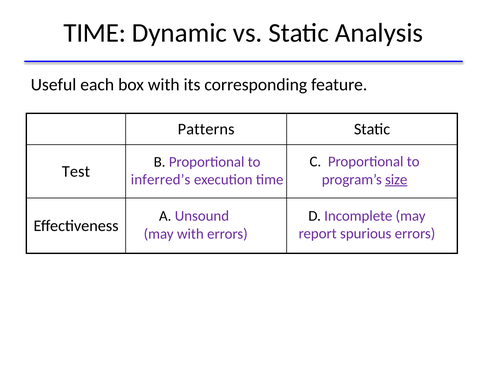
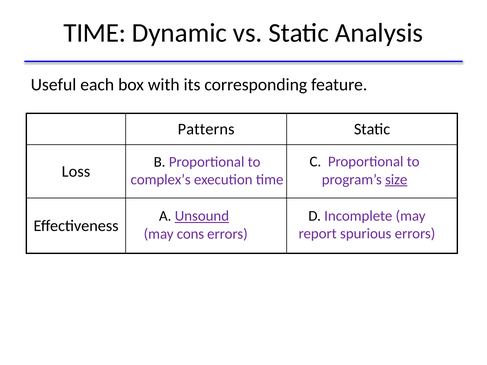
Test: Test -> Loss (76, 172)
inferred’s: inferred’s -> complex’s (161, 180)
Unsound underline: none -> present (202, 216)
may with: with -> cons (190, 234)
